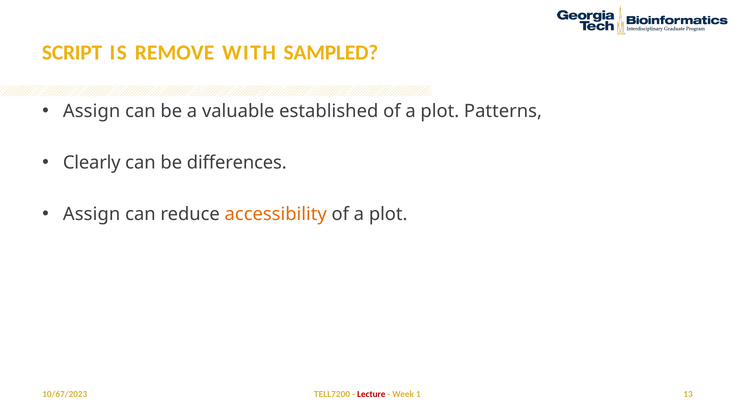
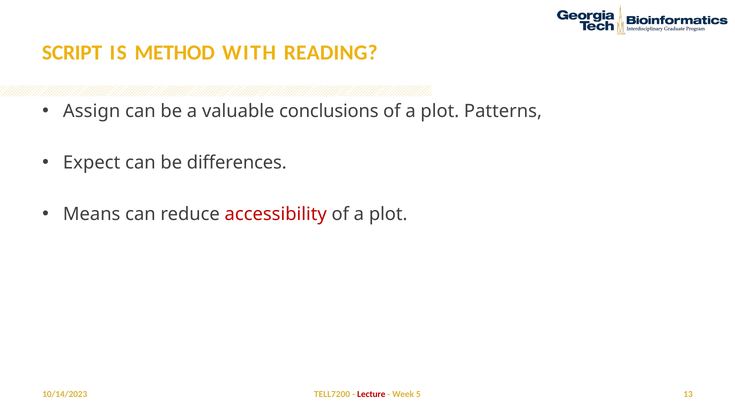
REMOVE: REMOVE -> METHOD (175, 52)
SAMPLED: SAMPLED -> READING (331, 52)
established: established -> conclusions (329, 112)
Clearly: Clearly -> Expect (92, 163)
Assign: Assign -> Means (92, 214)
accessibility colour: orange -> red (276, 214)
1: 1 -> 5 (418, 395)
10/67/2023: 10/67/2023 -> 10/14/2023 (65, 395)
